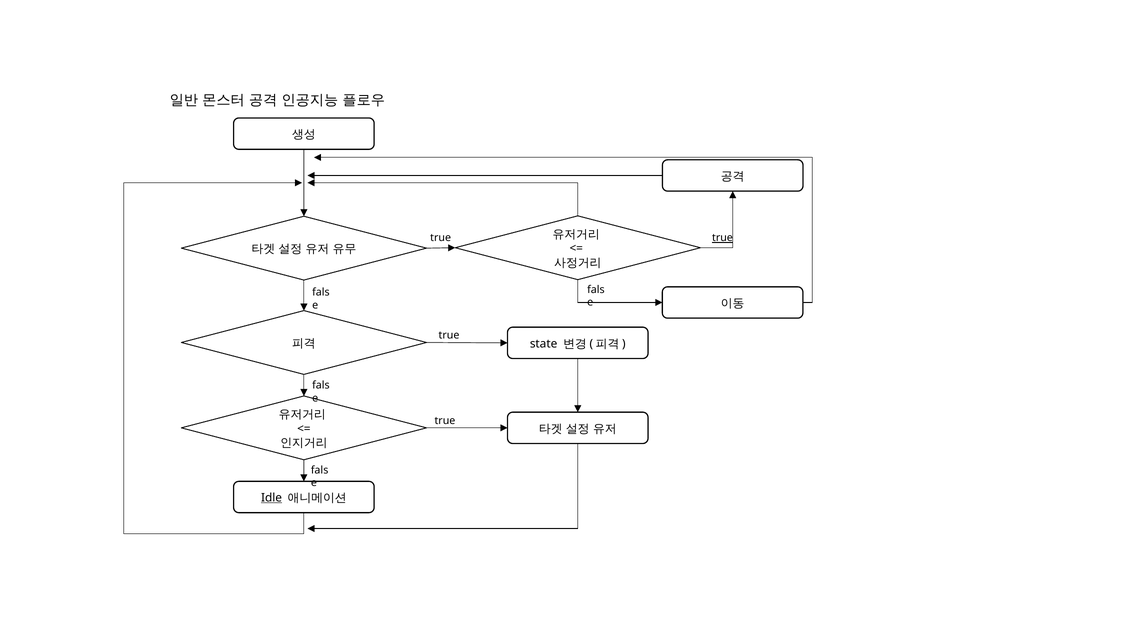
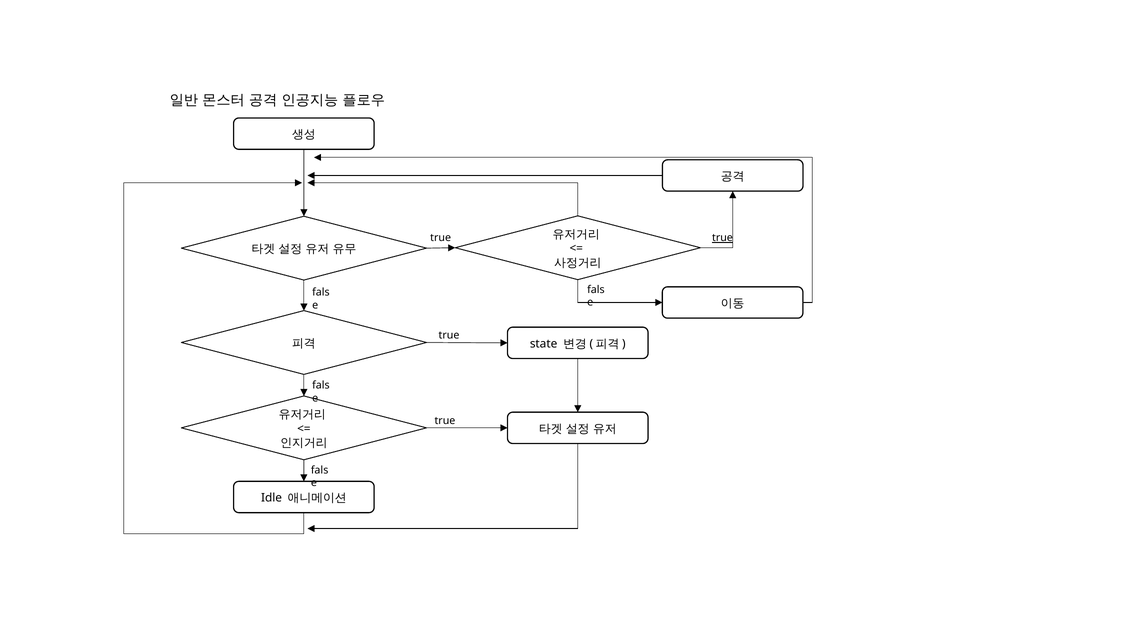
Idle underline: present -> none (272, 498)
